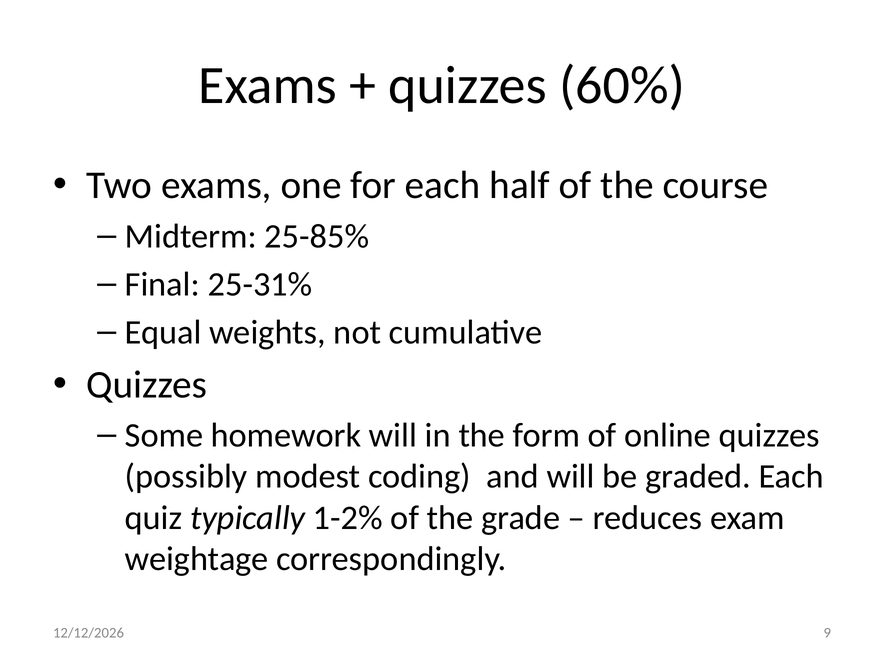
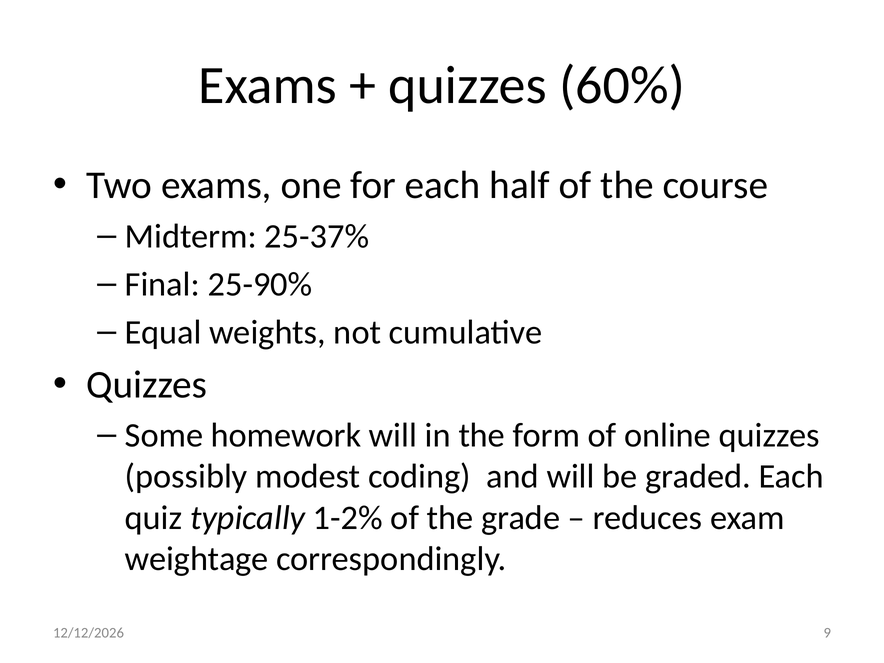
25-85%: 25-85% -> 25-37% (317, 236)
25-31%: 25-31% -> 25-90% (260, 284)
